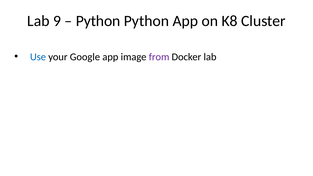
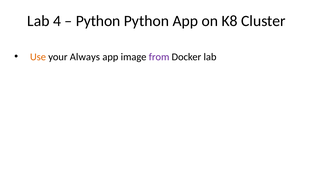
9: 9 -> 4 (57, 21)
Use colour: blue -> orange (38, 57)
Google: Google -> Always (85, 57)
